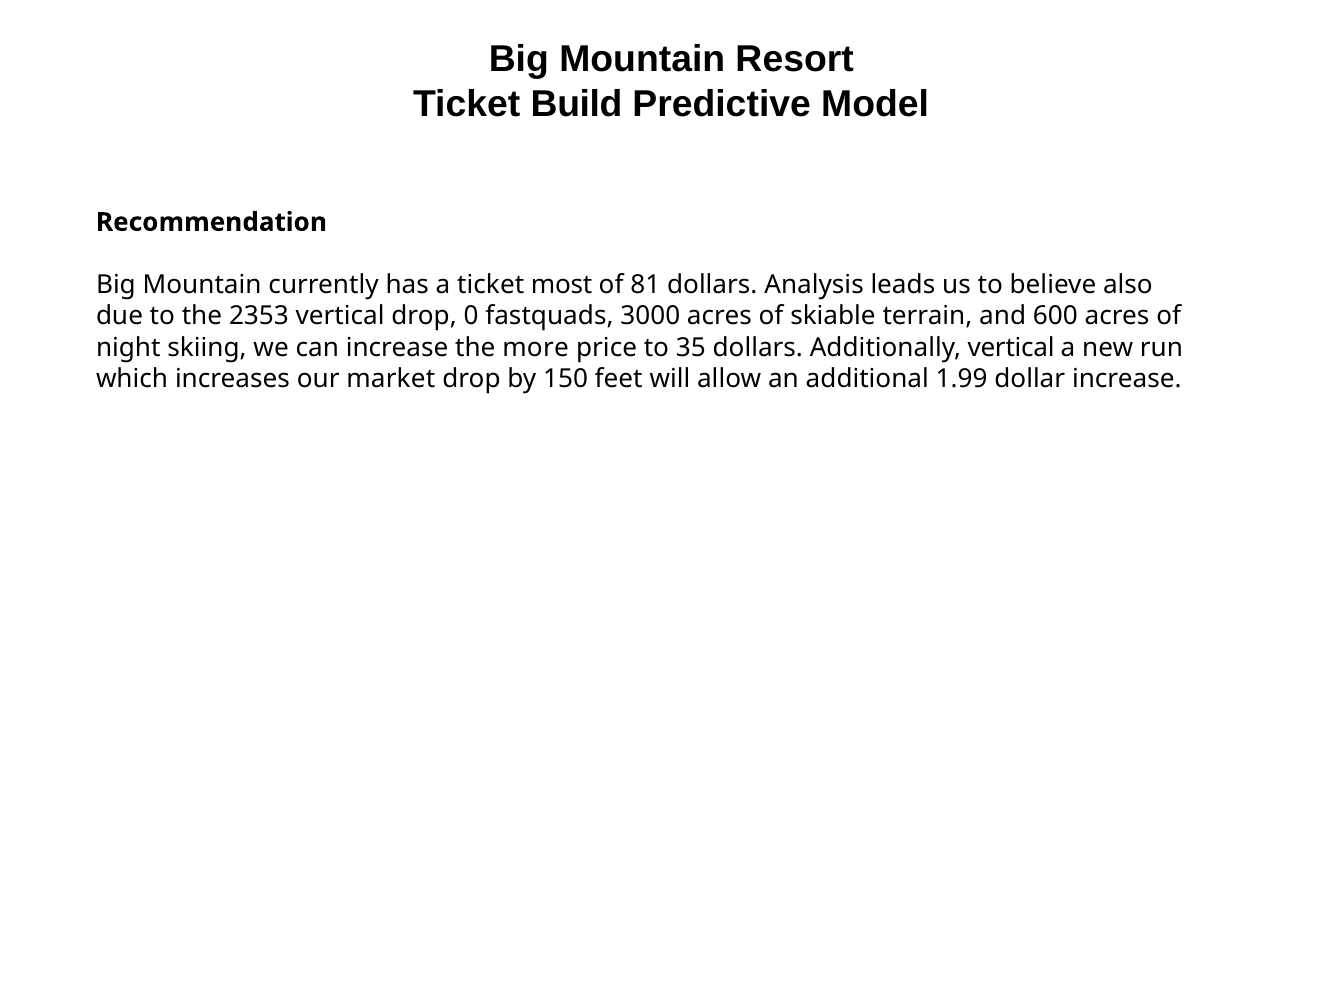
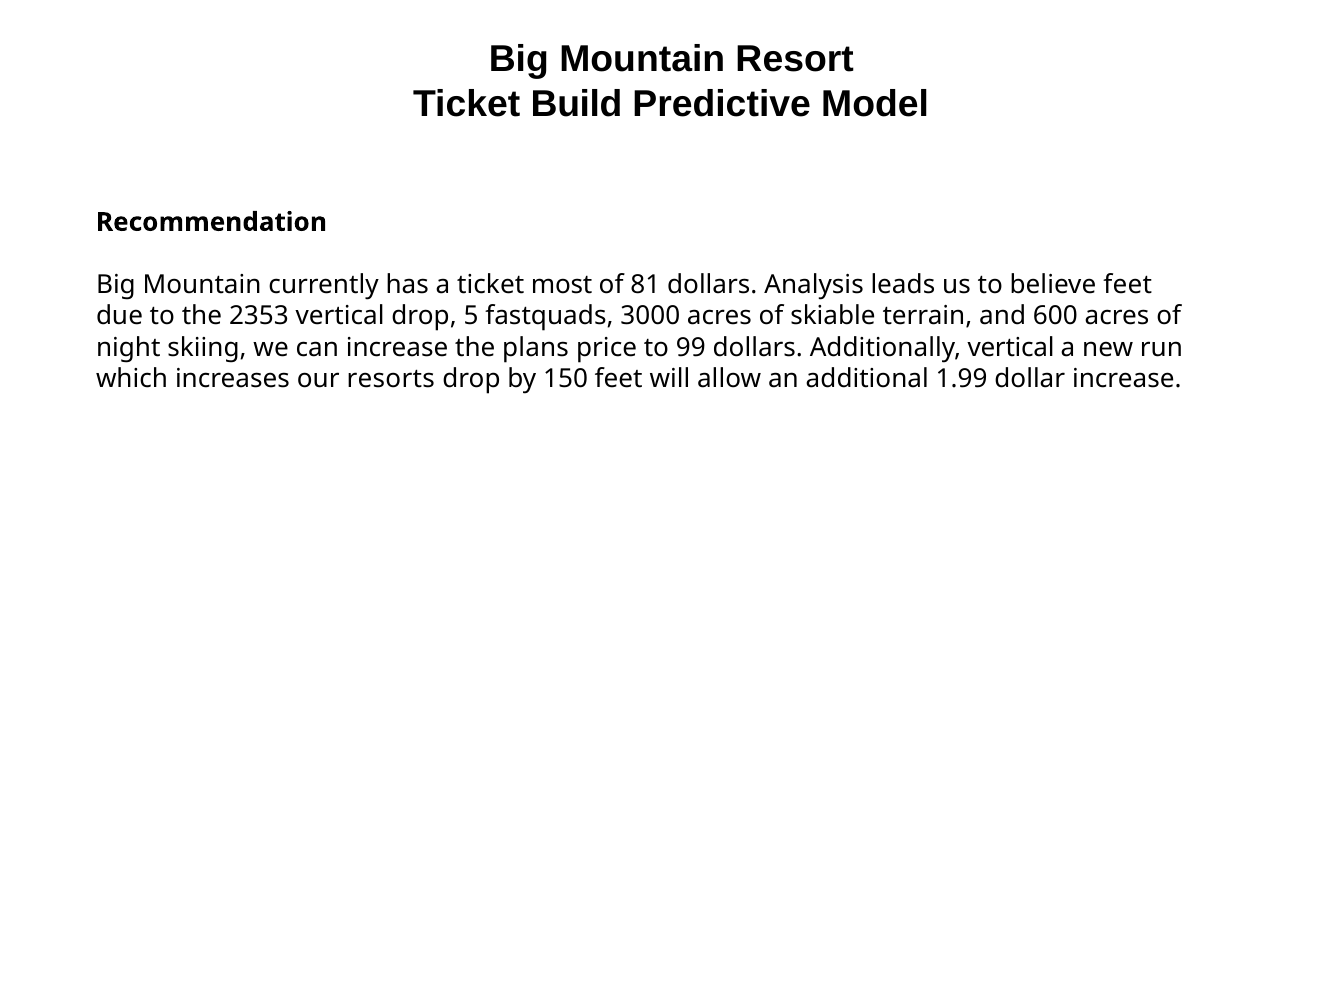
believe also: also -> feet (1128, 285)
0: 0 -> 5 (471, 316)
more: more -> plans (536, 348)
35: 35 -> 99 (691, 348)
market: market -> resorts (391, 379)
